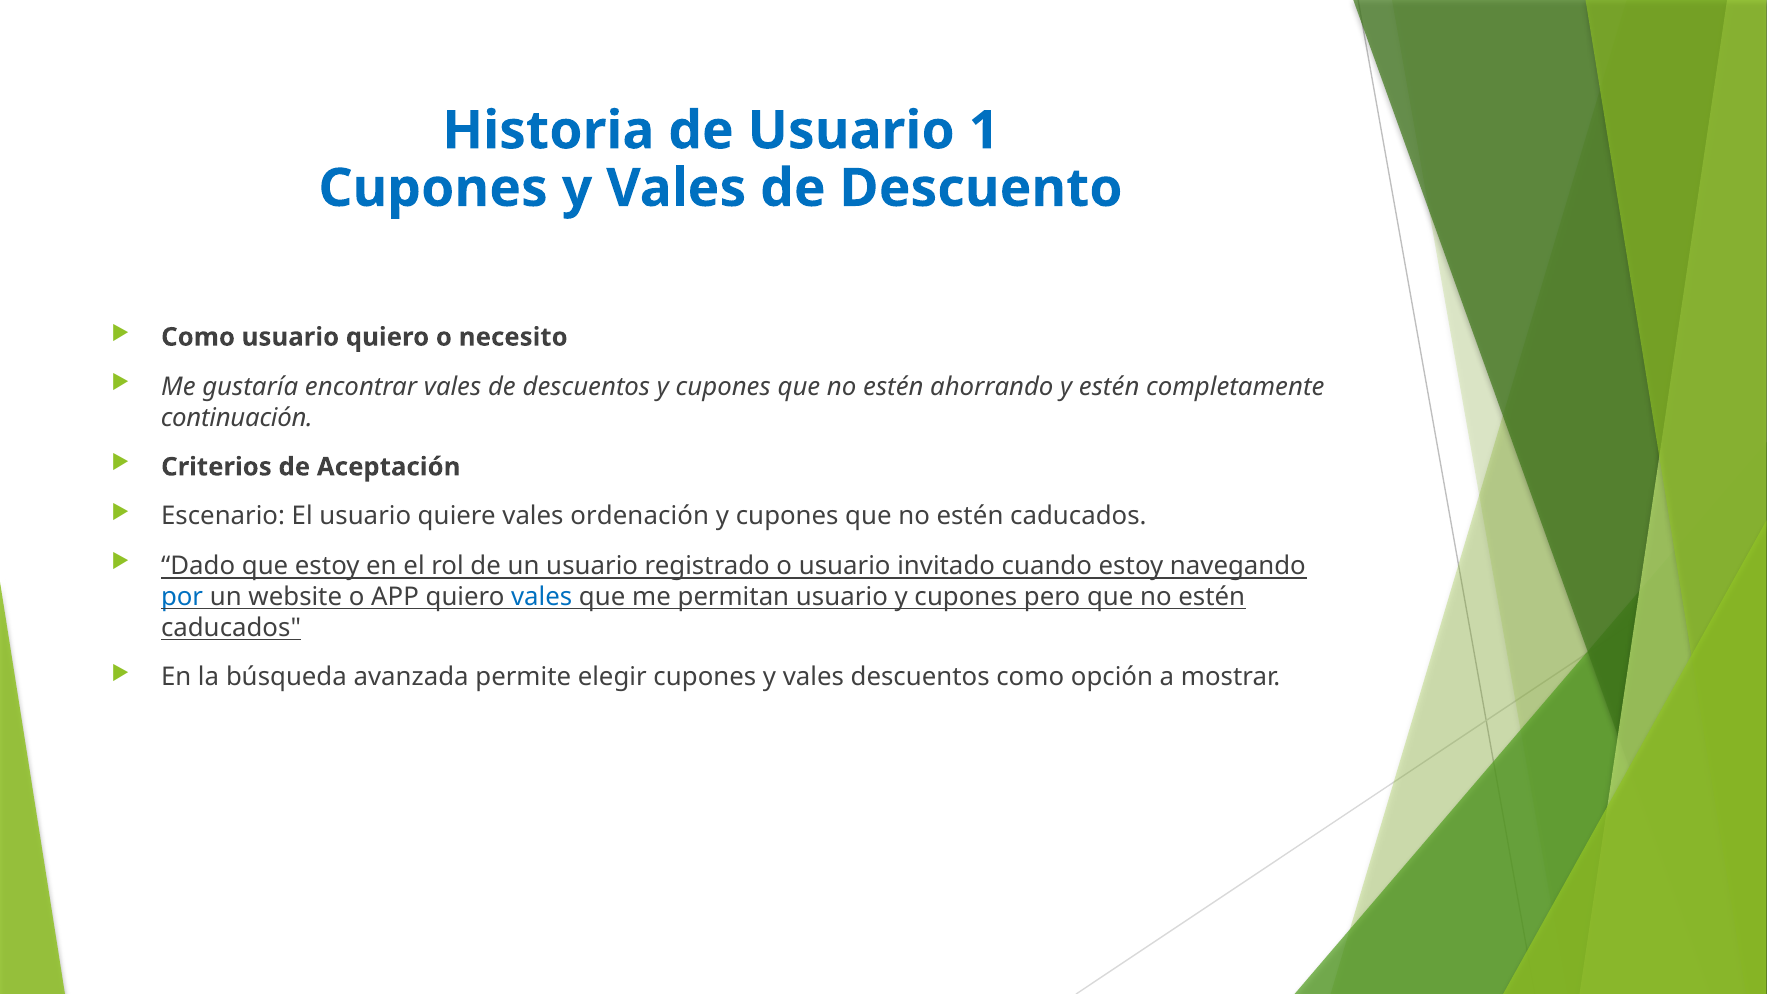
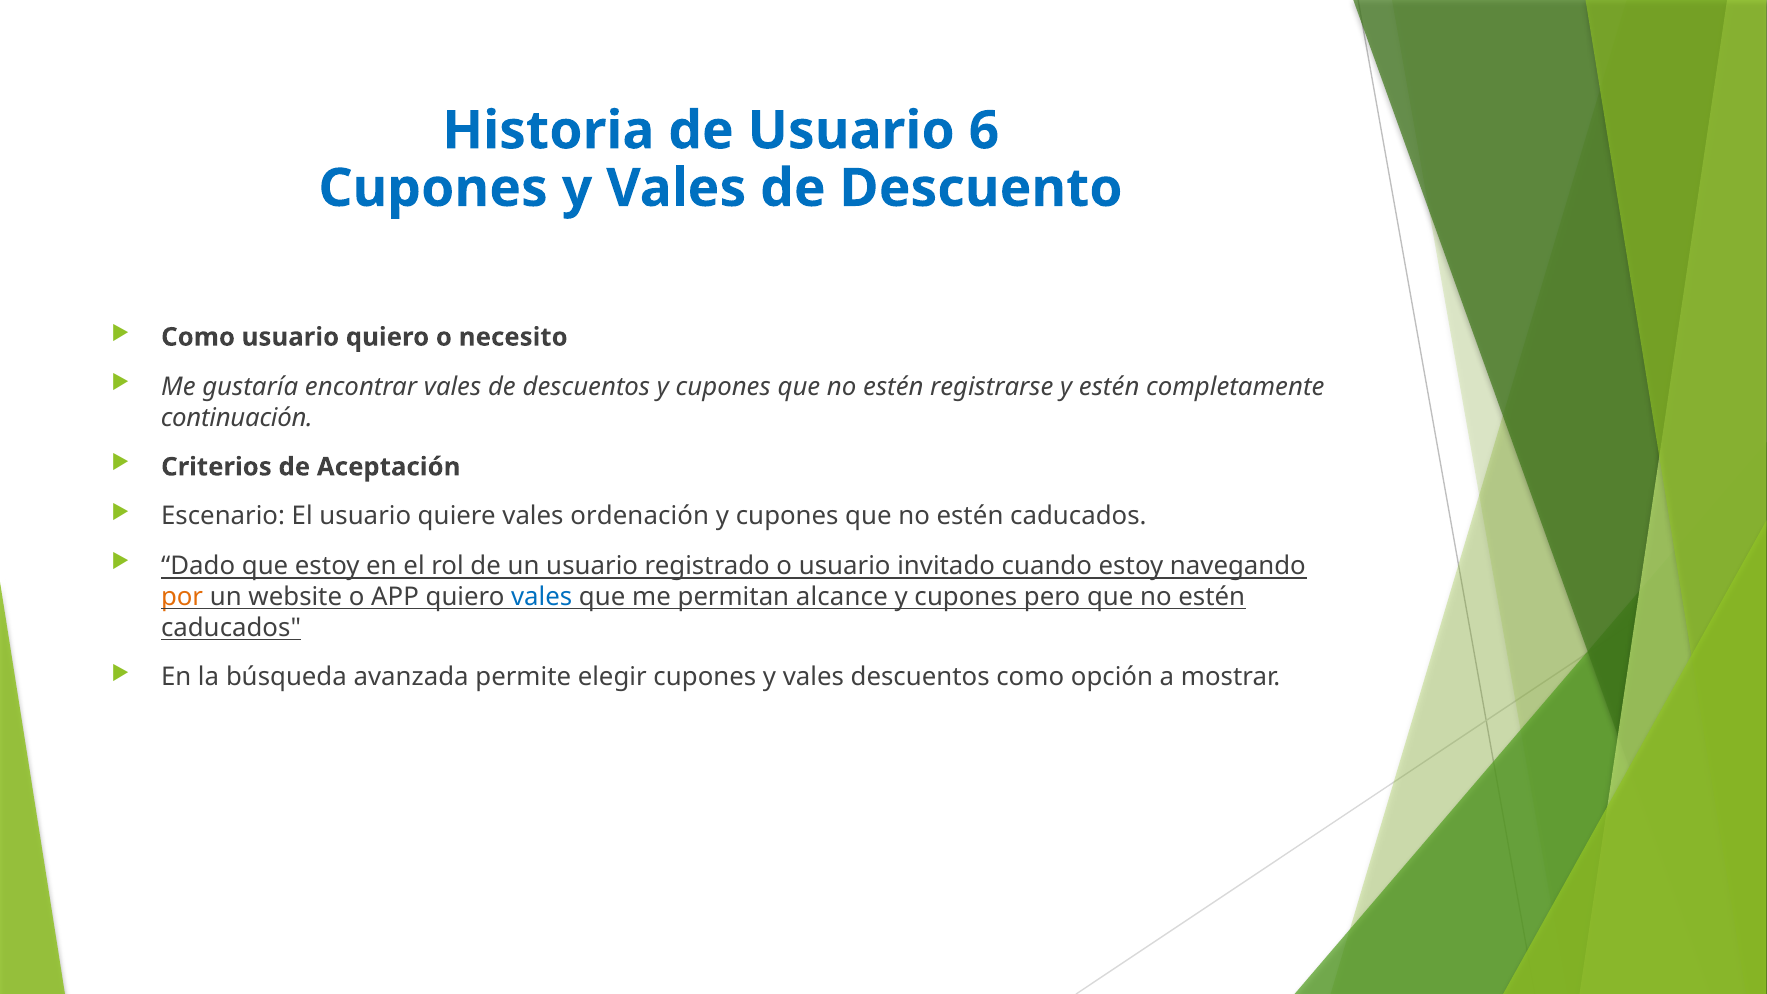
1: 1 -> 6 (984, 131)
ahorrando: ahorrando -> registrarse (992, 387)
por colour: blue -> orange (182, 597)
permitan usuario: usuario -> alcance (842, 597)
